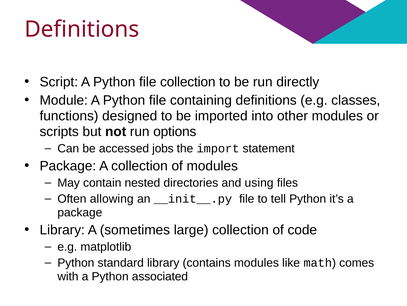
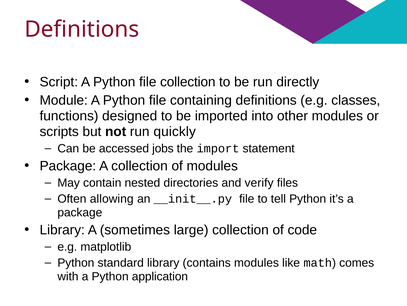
options: options -> quickly (175, 131)
using: using -> verify (259, 182)
associated: associated -> application (160, 276)
